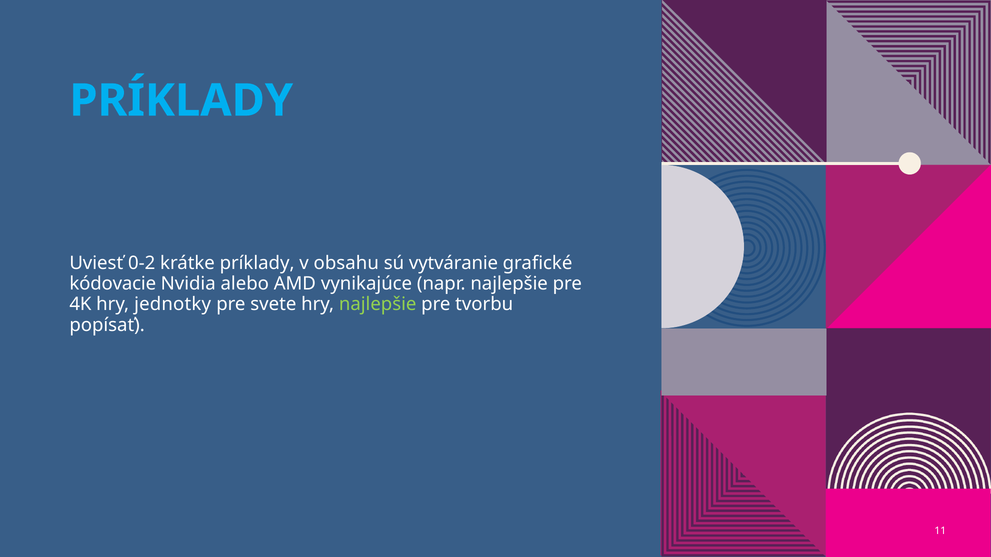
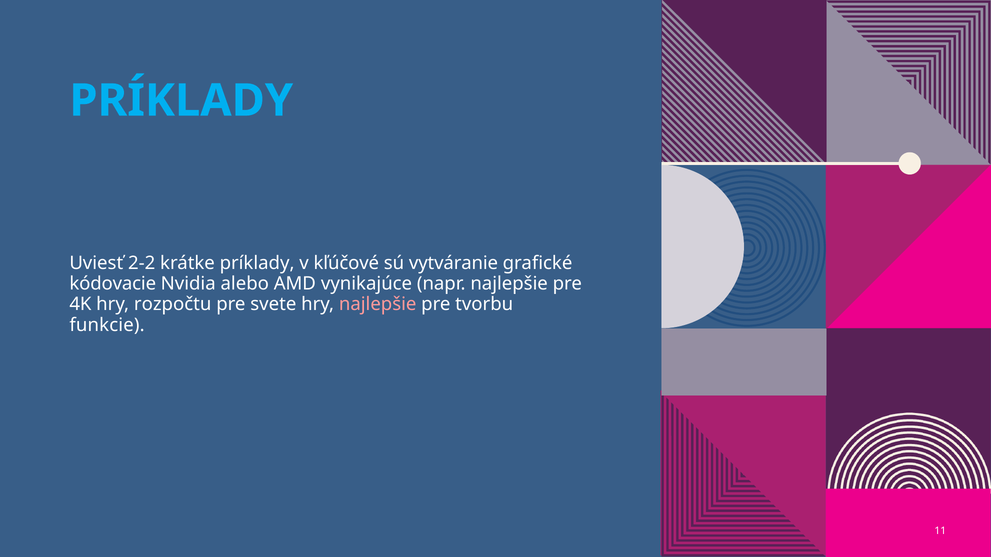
0-2: 0-2 -> 2-2 (142, 263)
obsahu: obsahu -> kľúčové (346, 263)
jednotky: jednotky -> rozpočtu (173, 304)
najlepšie colour: light green -> pink (378, 304)
popísať: popísať -> funkcie (107, 325)
